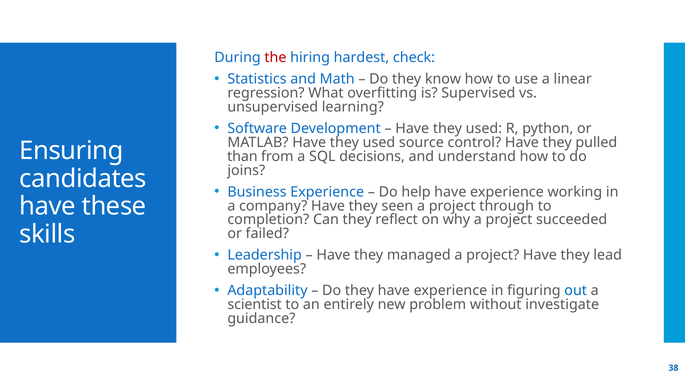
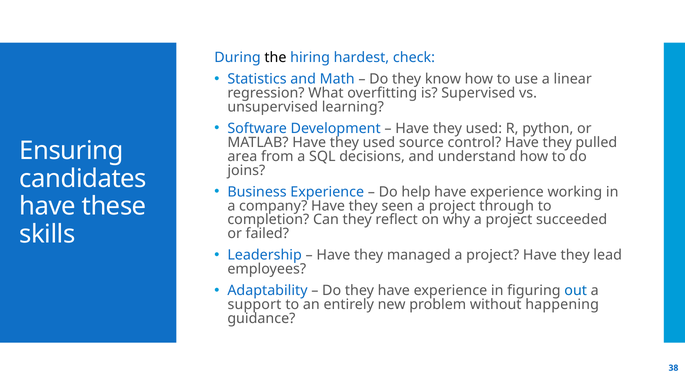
the colour: red -> black (275, 57)
than: than -> area (242, 156)
scientist: scientist -> support (254, 304)
investigate: investigate -> happening (562, 304)
